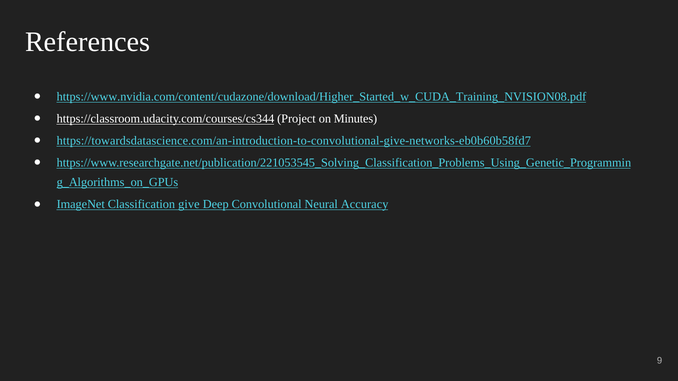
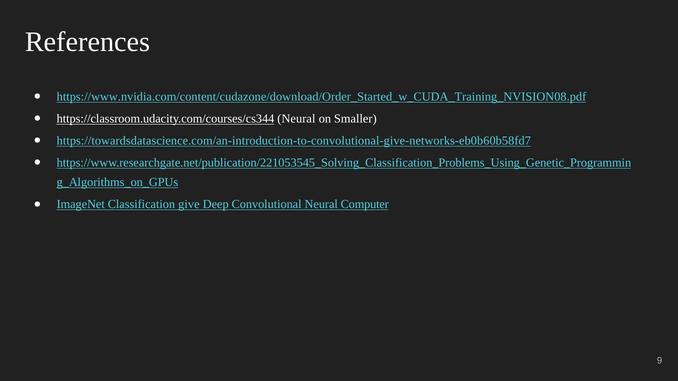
https://www.nvidia.com/content/cudazone/download/Higher_Started_w_CUDA_Training_NVISION08.pdf: https://www.nvidia.com/content/cudazone/download/Higher_Started_w_CUDA_Training_NVISION08.pdf -> https://www.nvidia.com/content/cudazone/download/Order_Started_w_CUDA_Training_NVISION08.pdf (321, 97)
https://classroom.udacity.com/courses/cs344 Project: Project -> Neural (296, 119)
Minutes: Minutes -> Smaller (355, 119)
Accuracy: Accuracy -> Computer (365, 205)
